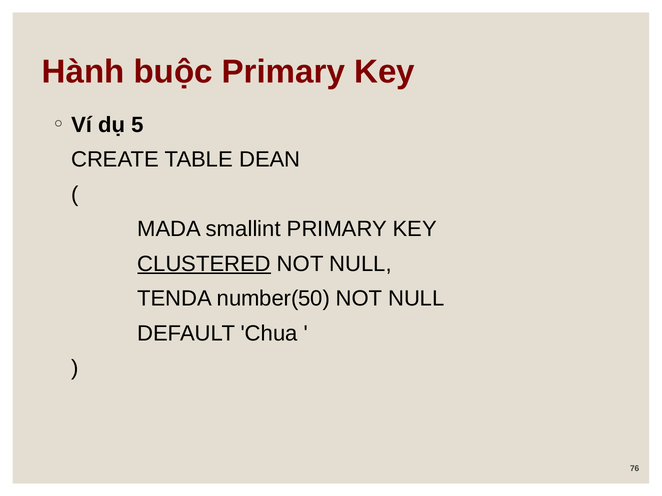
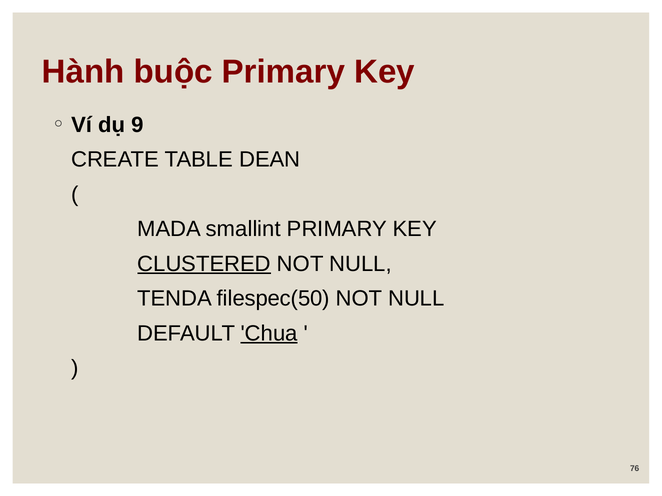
5: 5 -> 9 (137, 125)
number(50: number(50 -> filespec(50 (273, 299)
Chua underline: none -> present (269, 334)
